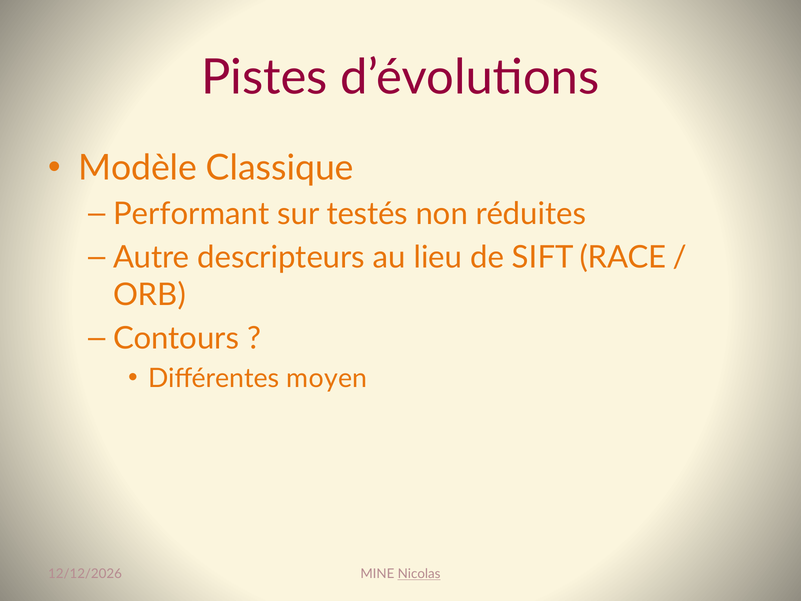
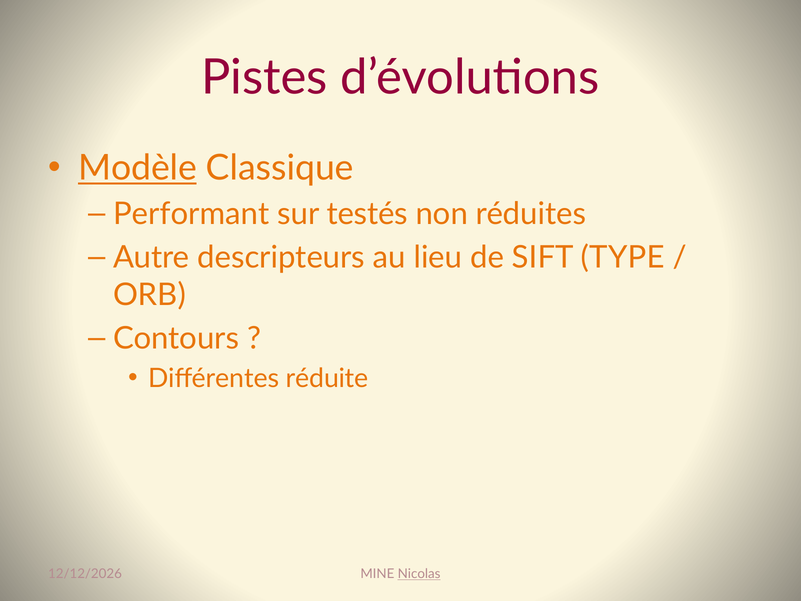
Modèle underline: none -> present (137, 168)
RACE: RACE -> TYPE (623, 258)
moyen: moyen -> réduite (327, 378)
